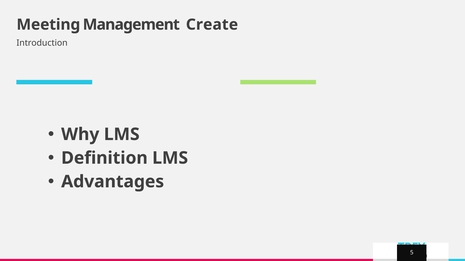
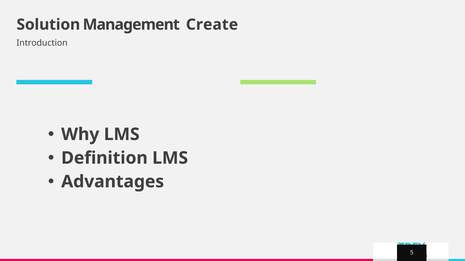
Meeting: Meeting -> Solution (48, 25)
